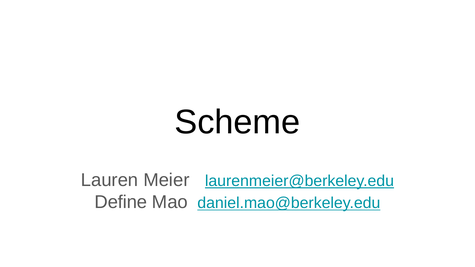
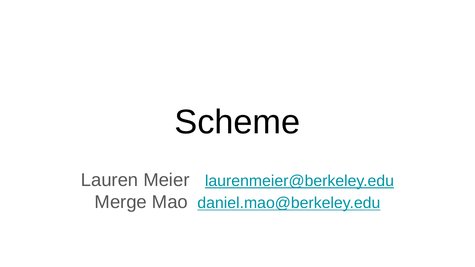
Define: Define -> Merge (121, 202)
